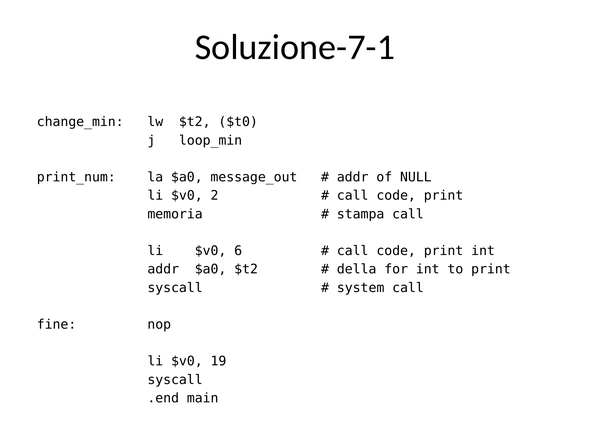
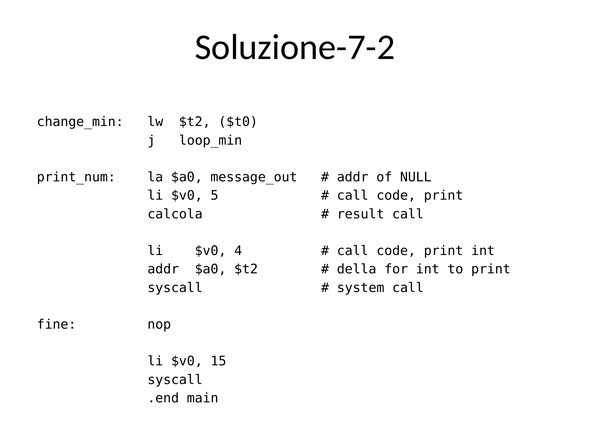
Soluzione-7-1: Soluzione-7-1 -> Soluzione-7-2 (295, 47)
2: 2 -> 5 (214, 196)
memoria: memoria -> calcola (175, 214)
stampa: stampa -> result (361, 214)
6: 6 -> 4 (238, 251)
19: 19 -> 15 (218, 361)
